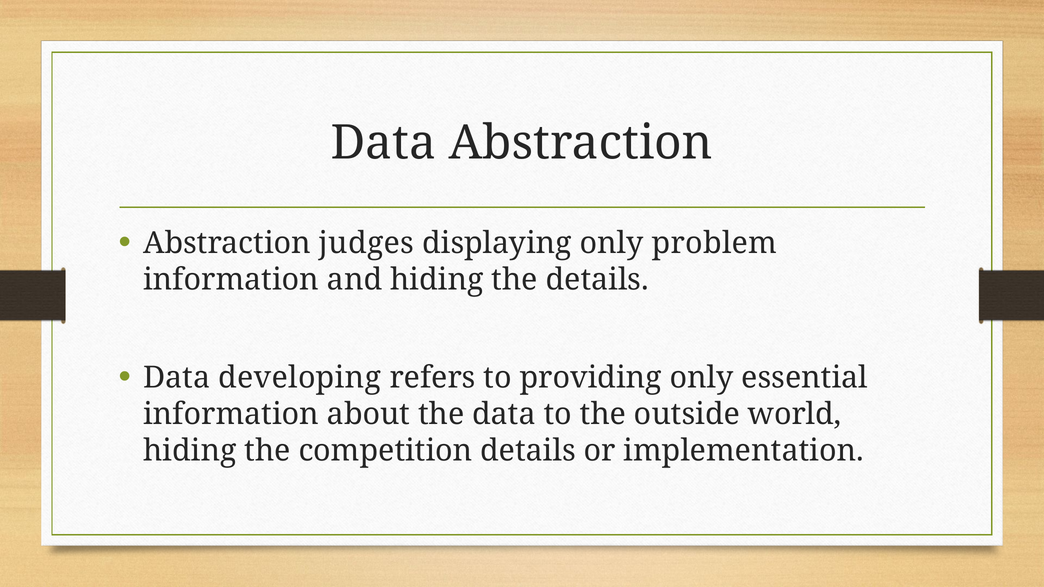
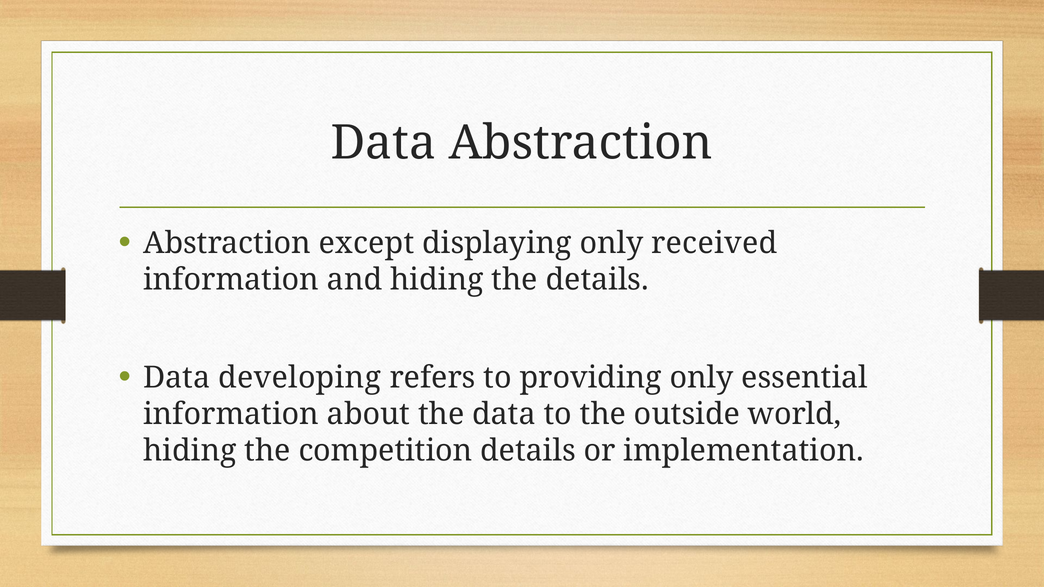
judges: judges -> except (367, 243)
problem: problem -> received (714, 243)
